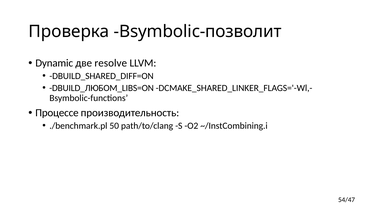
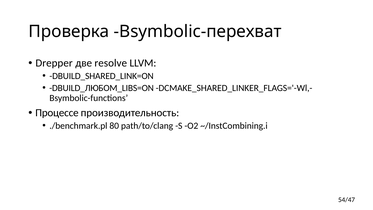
Bsymbolic-позволит: Bsymbolic-позволит -> Bsymbolic-перехват (198, 31)
Dynamic: Dynamic -> Drepper (54, 63)
DBUILD_SHARED_DIFF=ON: DBUILD_SHARED_DIFF=ON -> DBUILD_SHARED_LINK=ON (102, 76)
50: 50 -> 80 (114, 126)
